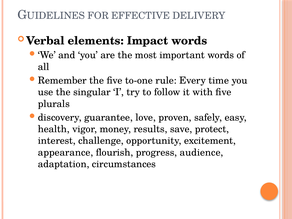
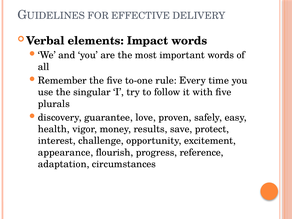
audience: audience -> reference (202, 152)
